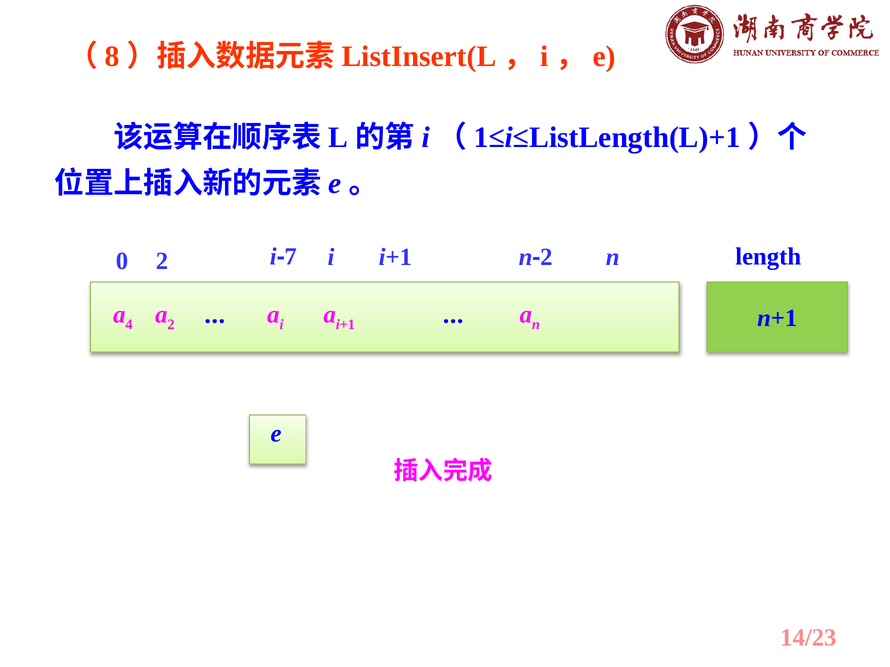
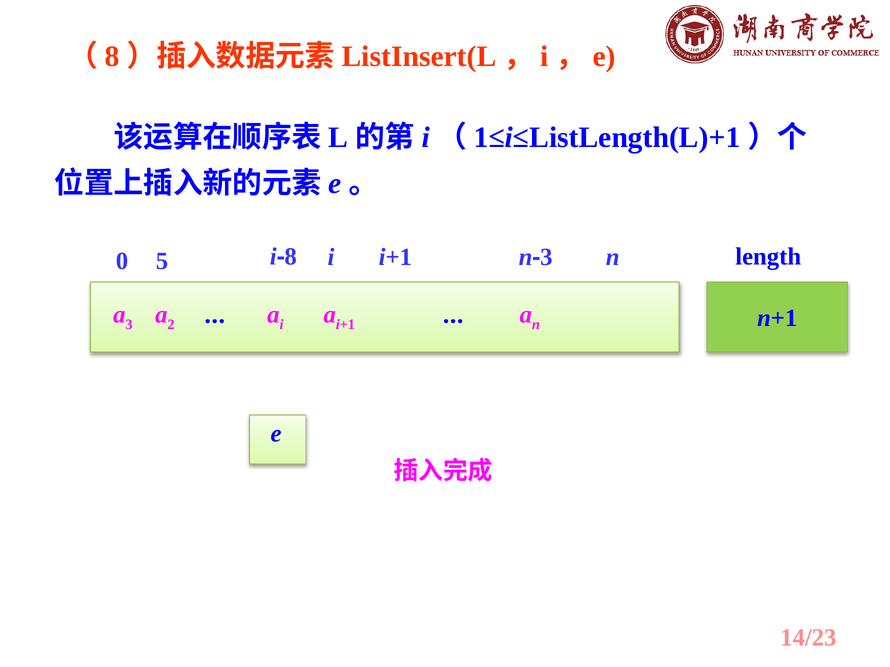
0 2: 2 -> 5 (162, 261)
7: 7 -> 8 (291, 257)
2: 2 -> 3 (546, 257)
4: 4 -> 3 (129, 325)
